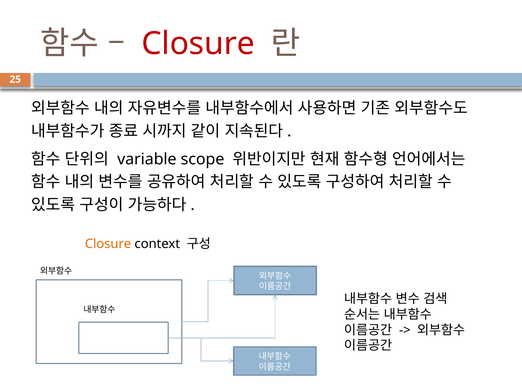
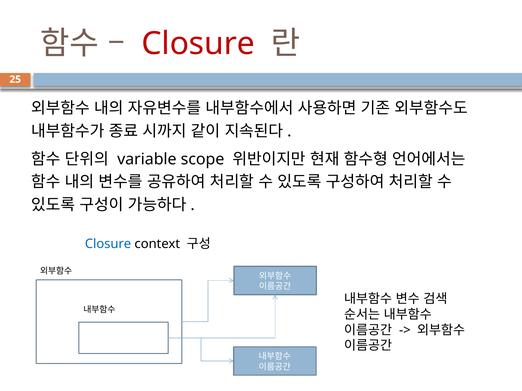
Closure colour: orange -> blue (108, 244)
